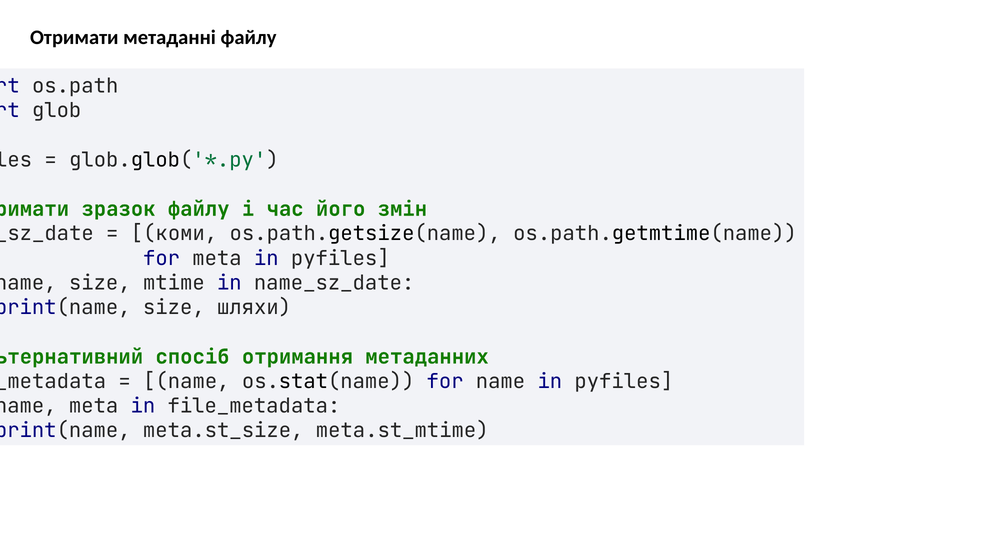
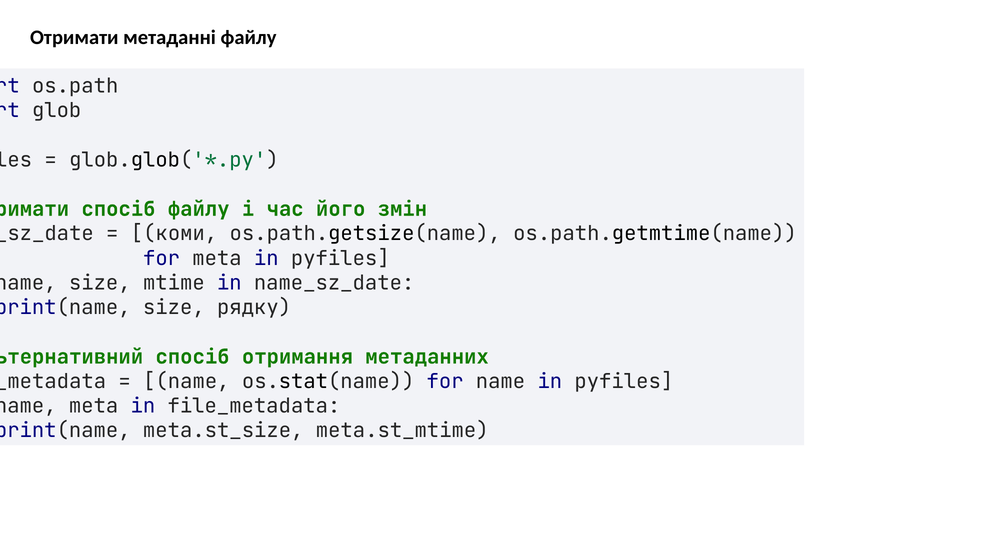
зразок: зразок -> спосіб (118, 209)
шляхи: шляхи -> рядку (254, 308)
